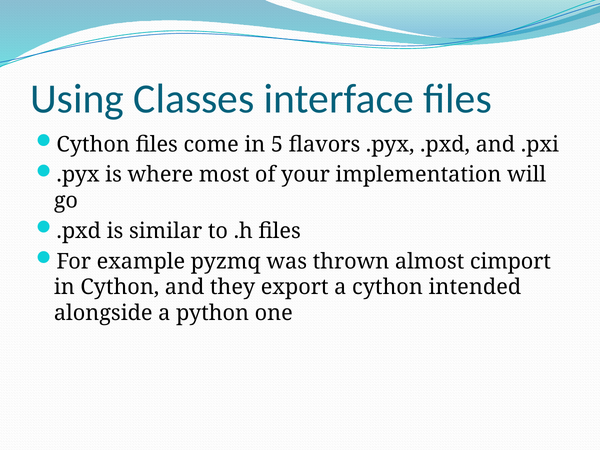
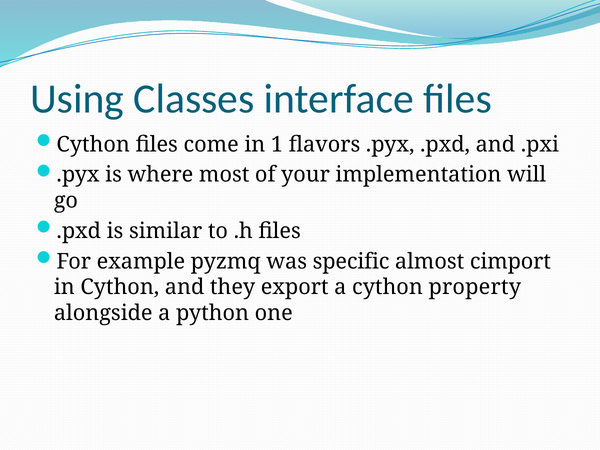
5: 5 -> 1 (277, 144)
thrown: thrown -> specific (351, 261)
intended: intended -> property (475, 287)
